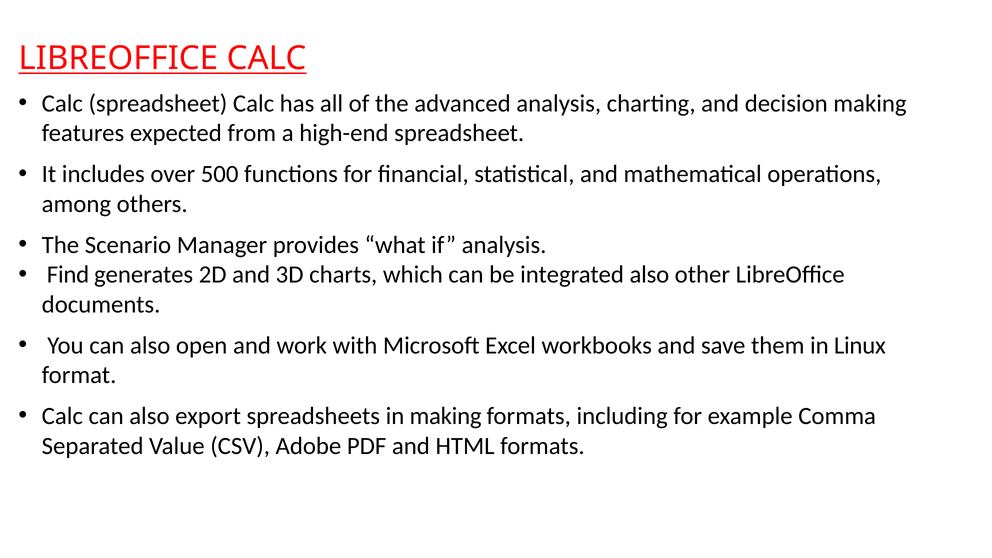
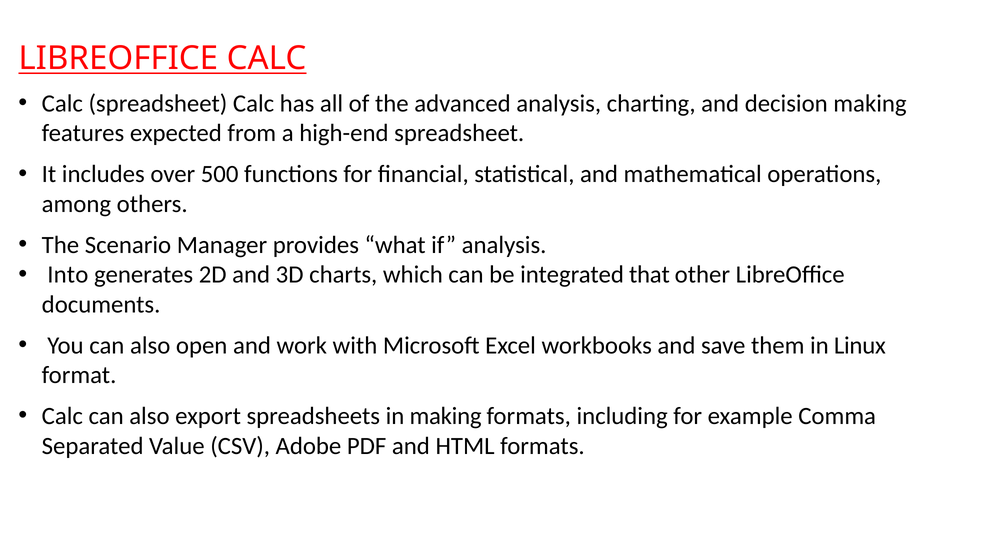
Find: Find -> Into (68, 275)
integrated also: also -> that (649, 275)
